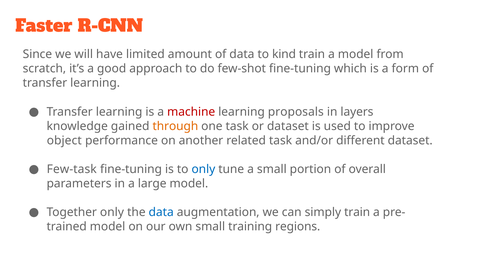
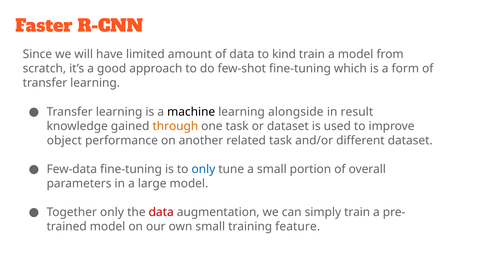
machine colour: red -> black (191, 111)
proposals: proposals -> alongside (296, 111)
layers: layers -> result (357, 111)
Few-task: Few-task -> Few-data (72, 169)
data colour: blue -> red (161, 212)
regions: regions -> feature (298, 226)
